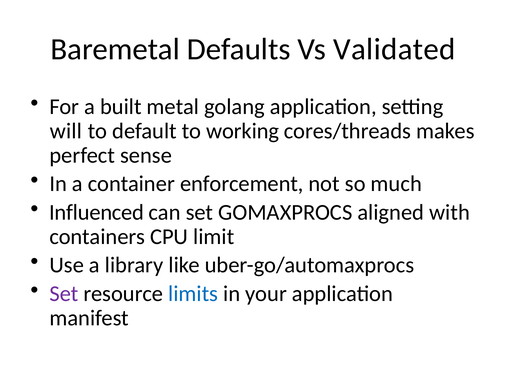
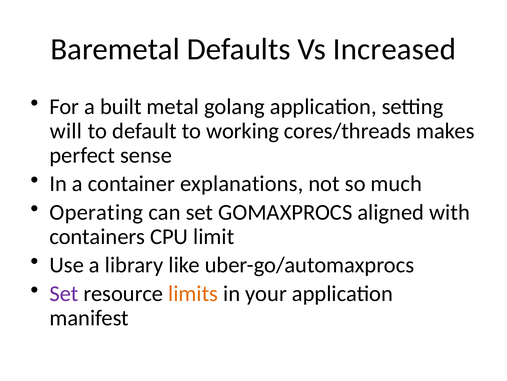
Validated: Validated -> Increased (394, 49)
enforcement: enforcement -> explanations (242, 183)
Influenced: Influenced -> Operating (96, 212)
limits colour: blue -> orange (193, 293)
